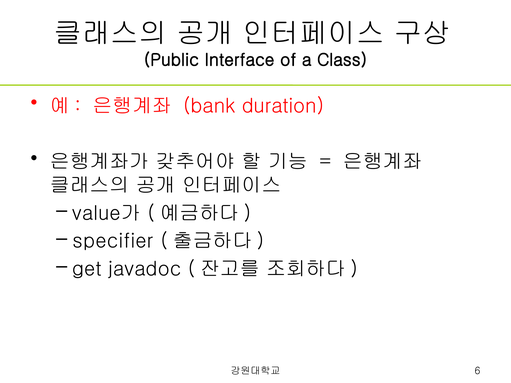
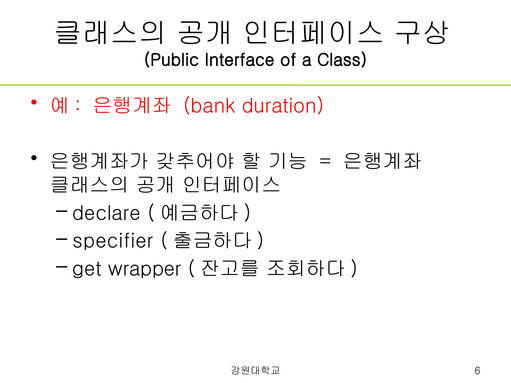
value가: value가 -> declare (107, 213)
javadoc: javadoc -> wrapper (145, 269)
